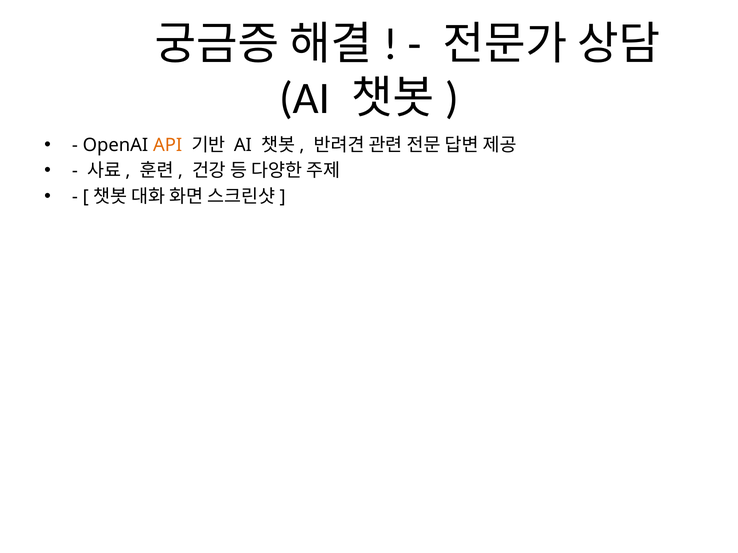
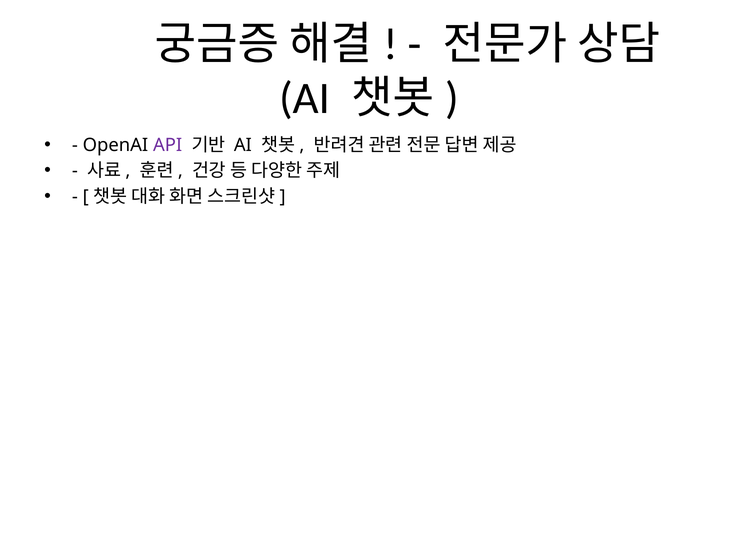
API colour: orange -> purple (168, 145)
